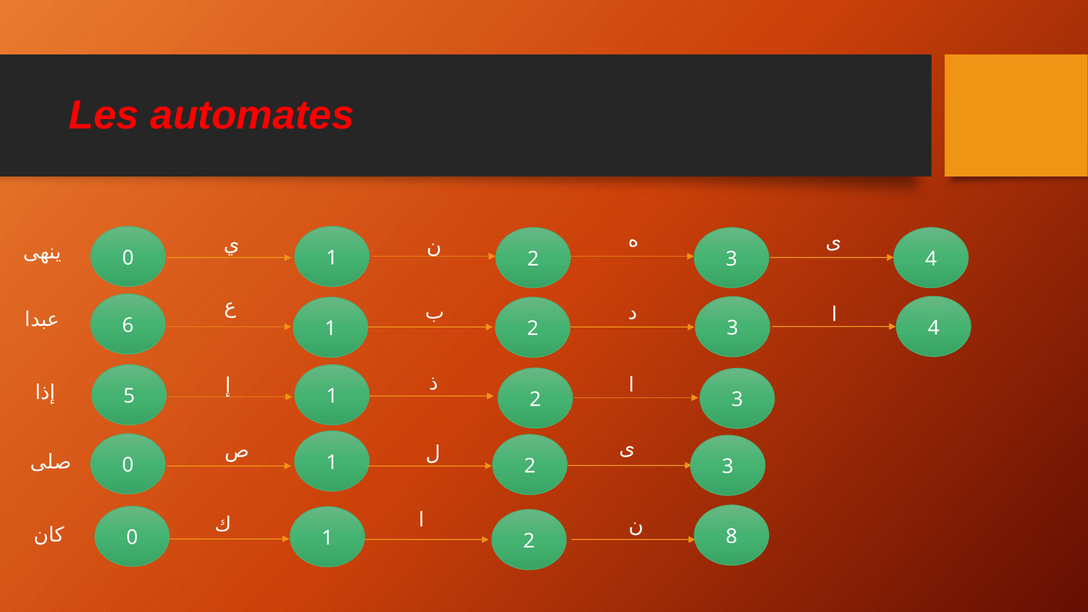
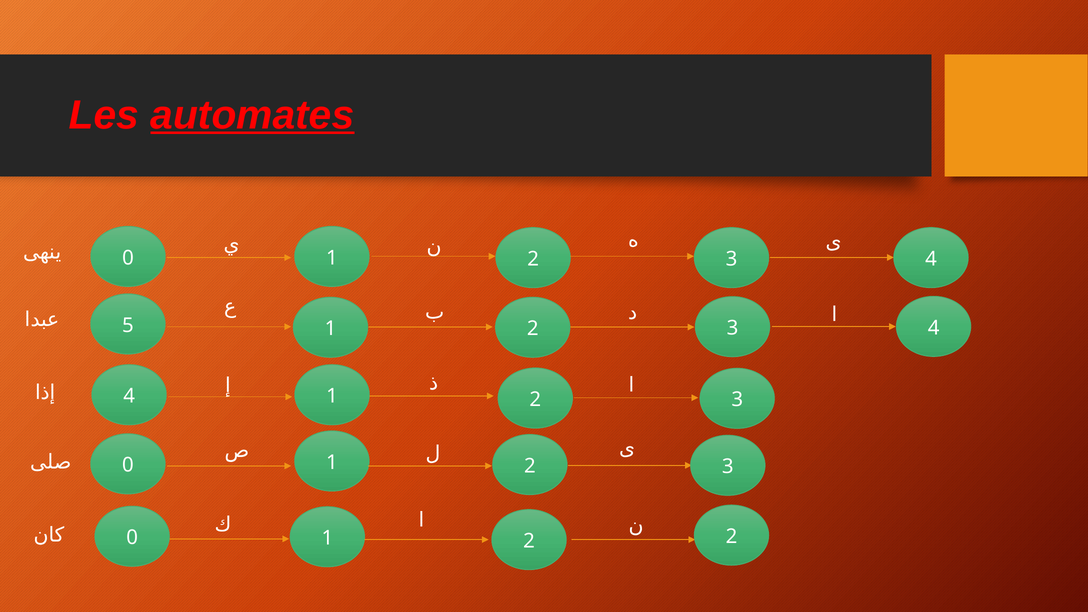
automates underline: none -> present (252, 115)
6: 6 -> 5 (128, 325)
5: 5 -> 4 (129, 396)
2 8: 8 -> 2 (732, 537)
